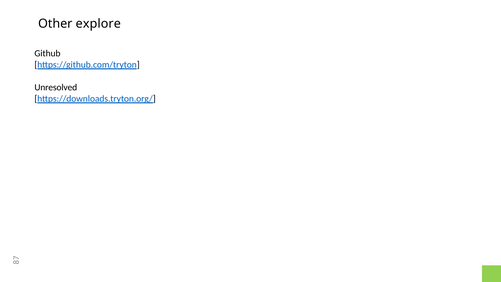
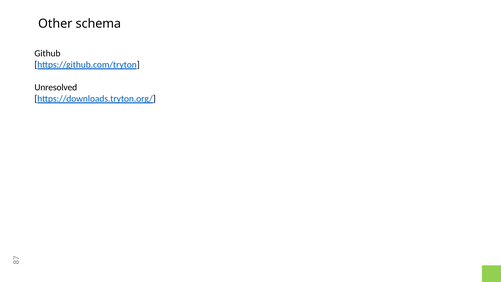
explore: explore -> schema (98, 24)
